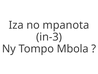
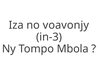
mpanota: mpanota -> voavonjy (66, 25)
